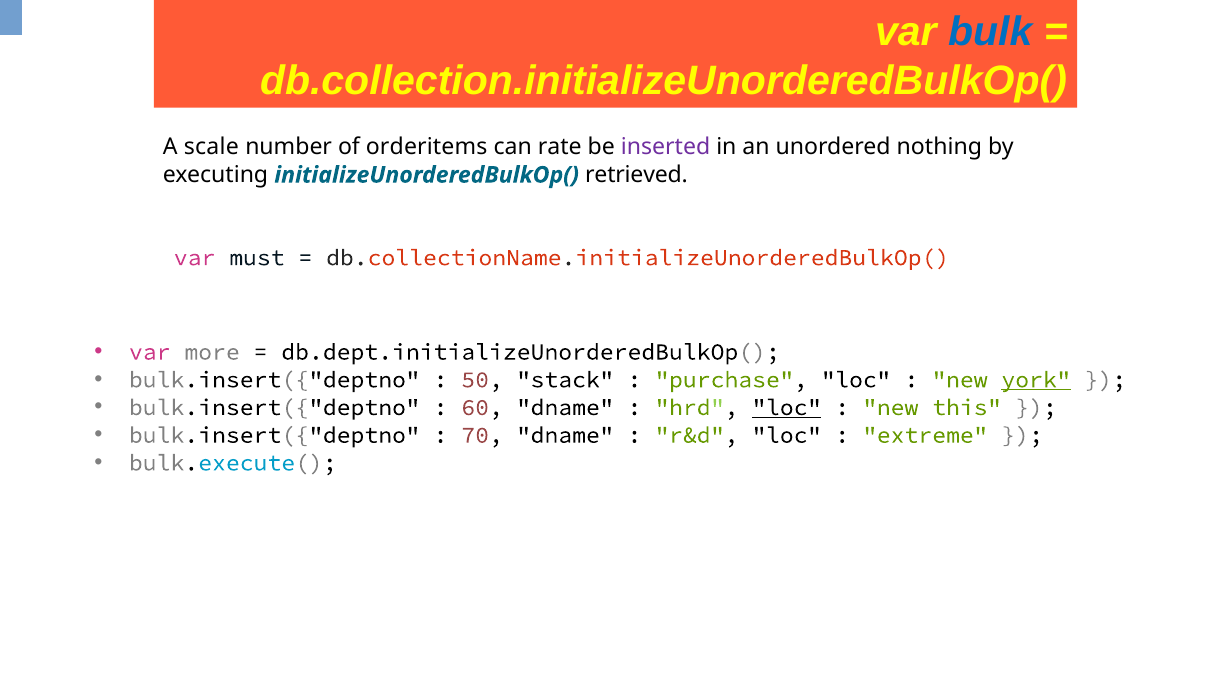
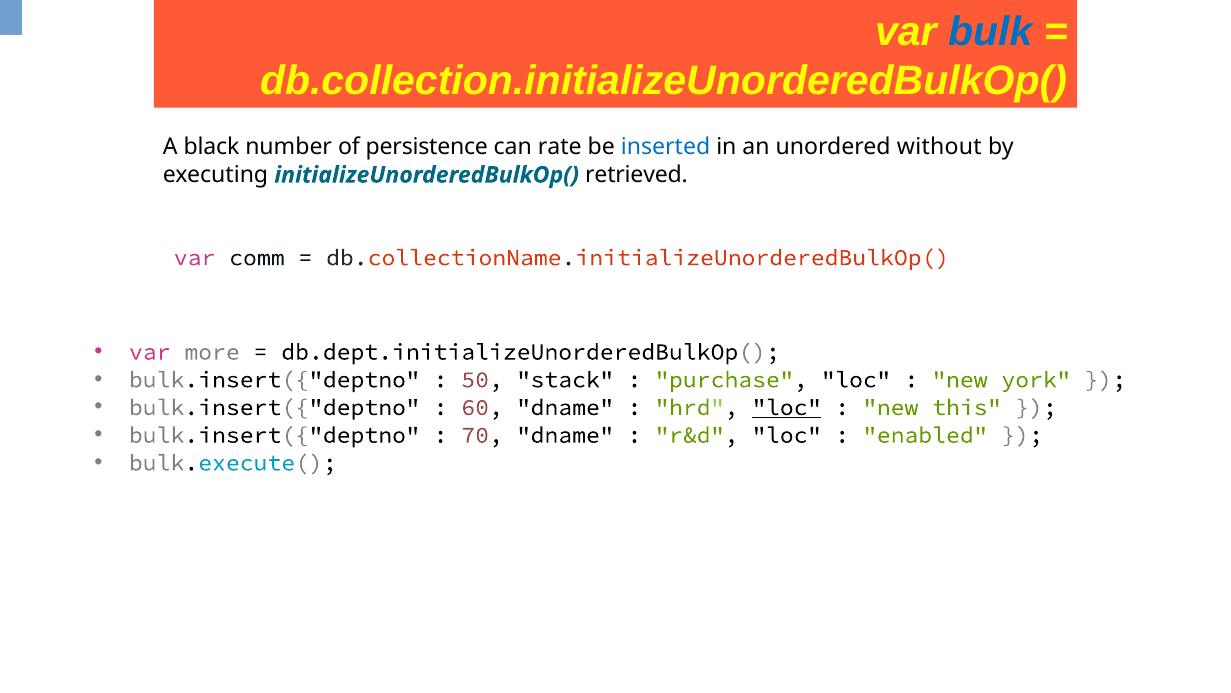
scale: scale -> black (211, 147)
orderitems: orderitems -> persistence (427, 147)
inserted colour: purple -> blue (666, 147)
nothing: nothing -> without (939, 147)
must: must -> comm (257, 257)
york underline: present -> none (1036, 379)
extreme: extreme -> enabled (925, 435)
